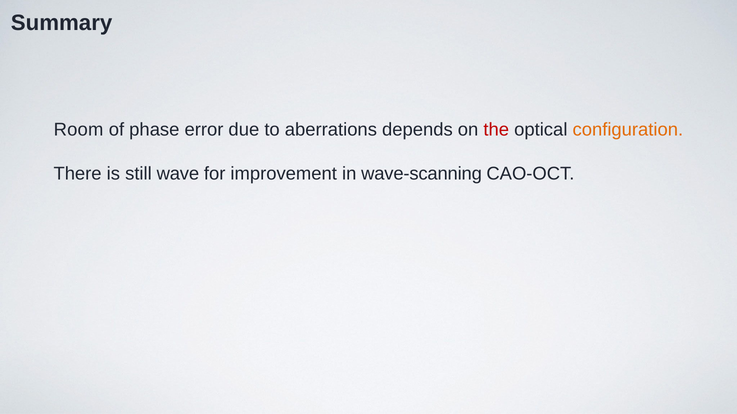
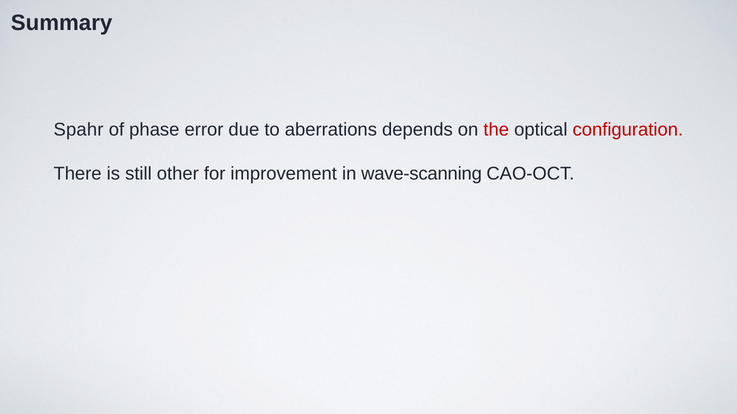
Room: Room -> Spahr (79, 130)
configuration colour: orange -> red (628, 130)
wave: wave -> other (178, 174)
